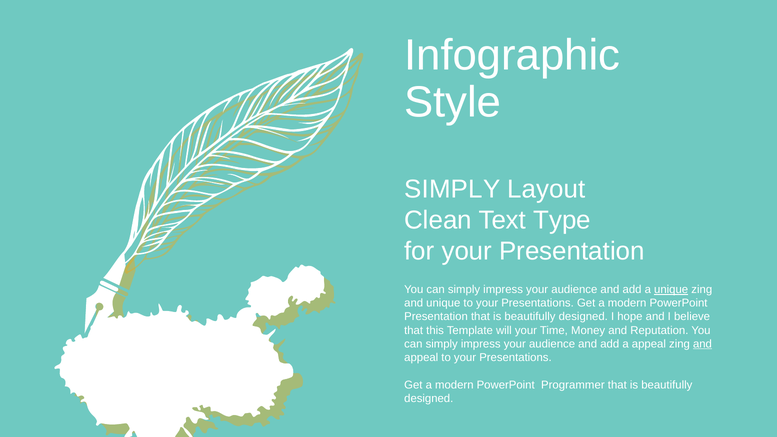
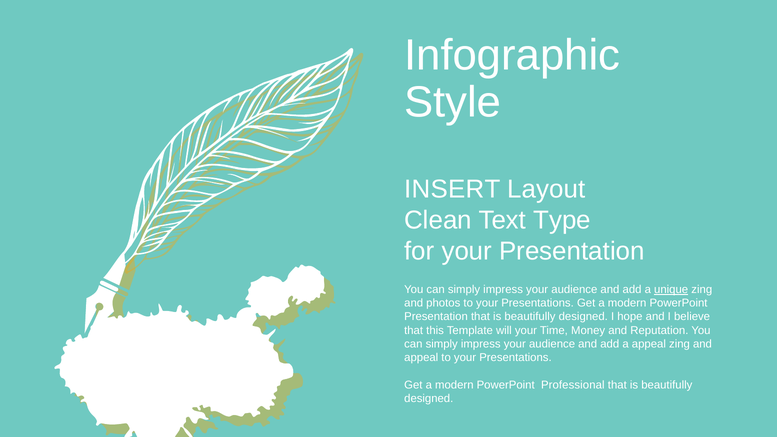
SIMPLY: SIMPLY -> INSERT (452, 189)
and unique: unique -> photos (443, 303)
and underline: present -> none (702, 344)
Programmer: Programmer -> Professional (573, 385)
